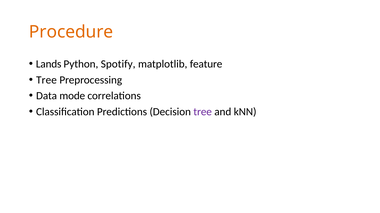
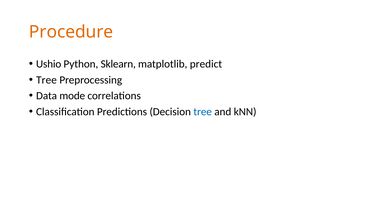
Lands: Lands -> Ushio (49, 64)
Spotify: Spotify -> Sklearn (118, 64)
feature: feature -> predict (206, 64)
tree colour: purple -> blue (203, 112)
